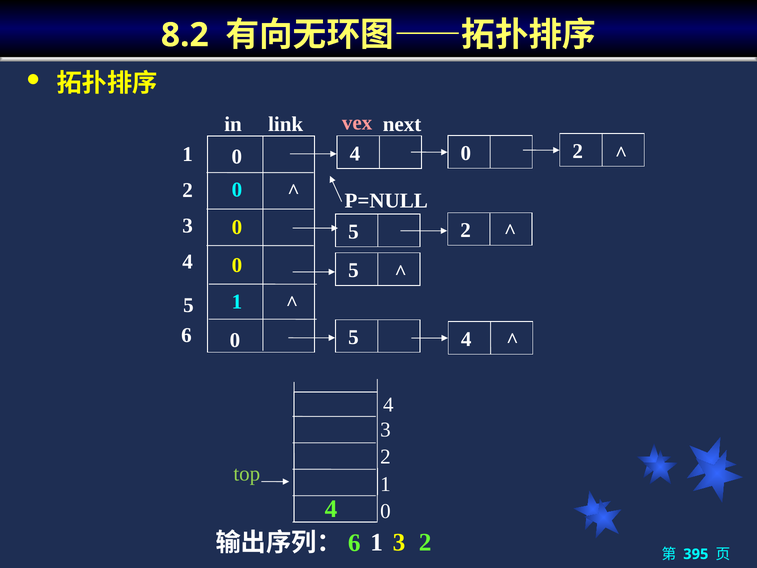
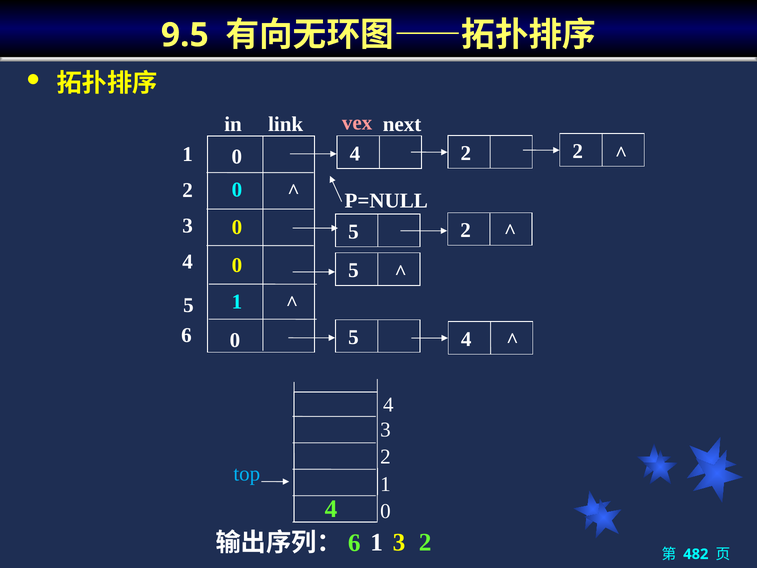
8.2: 8.2 -> 9.5 (185, 35)
0: 0 -> 2 (466, 153)
top colour: light green -> light blue (247, 474)
395: 395 -> 482 (696, 554)
